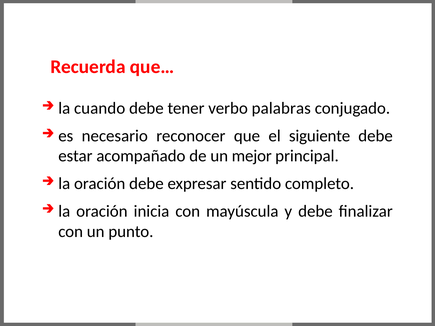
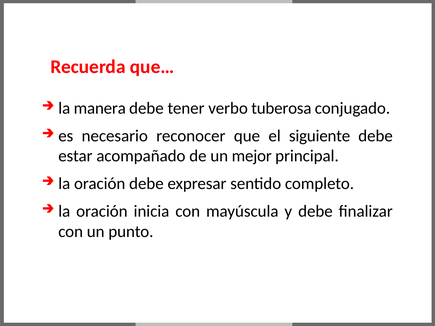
cuando: cuando -> manera (100, 108)
palabras: palabras -> tuberosa (281, 108)
